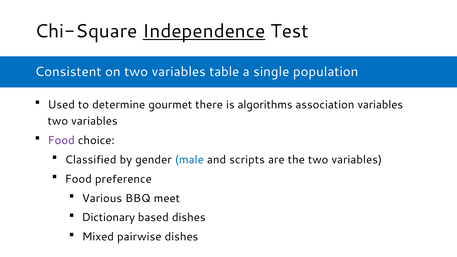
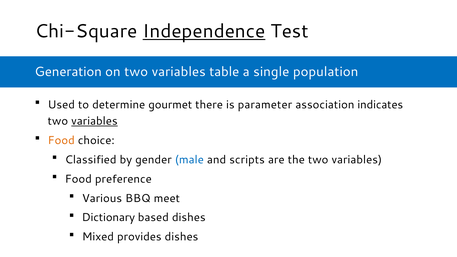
Consistent: Consistent -> Generation (68, 72)
algorithms: algorithms -> parameter (265, 105)
association variables: variables -> indicates (380, 105)
variables underline: none -> present (94, 121)
Food colour: purple -> orange (61, 140)
pairwise: pairwise -> provides (139, 237)
